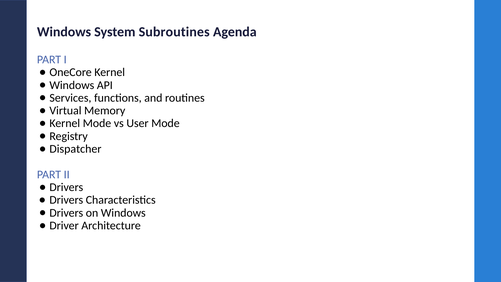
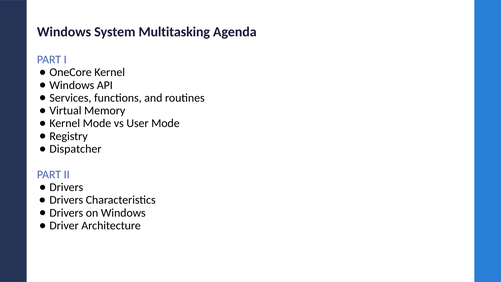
Subroutines: Subroutines -> Multitasking (174, 32)
